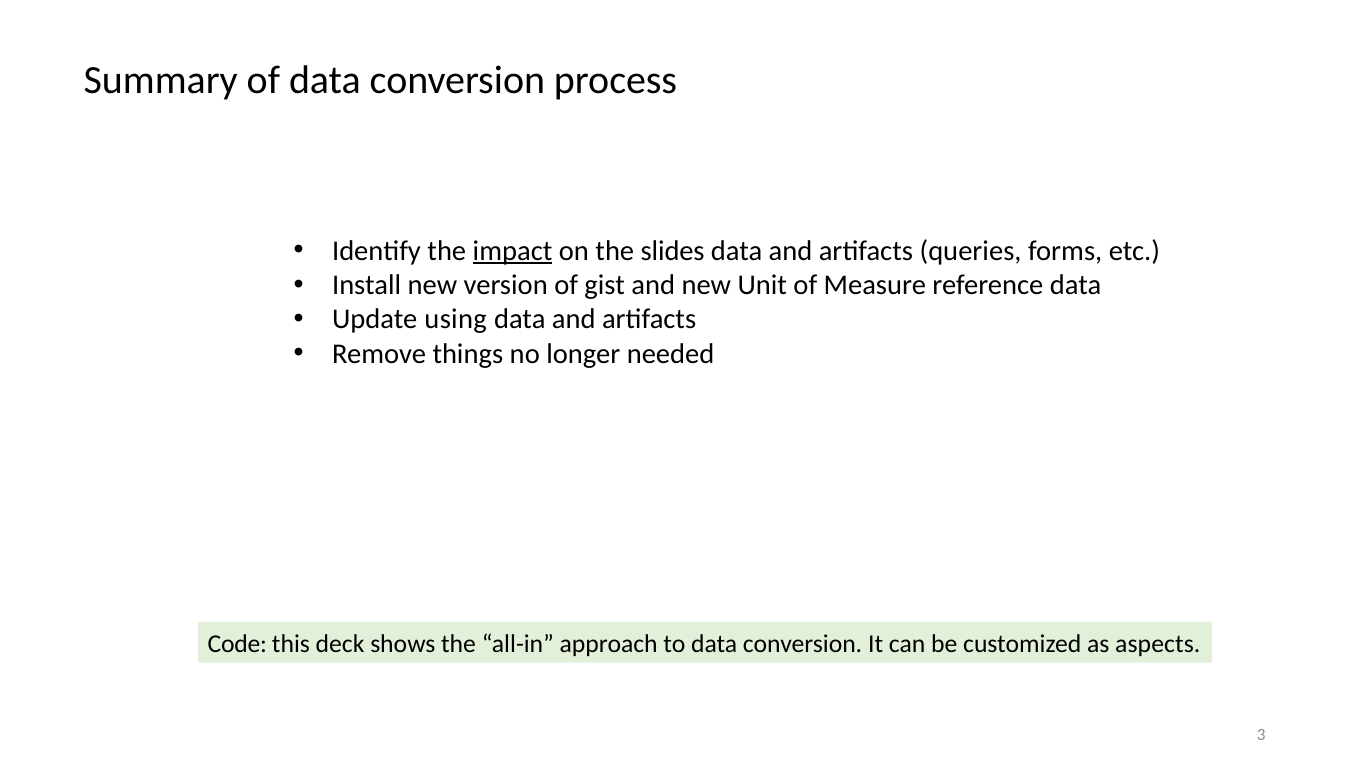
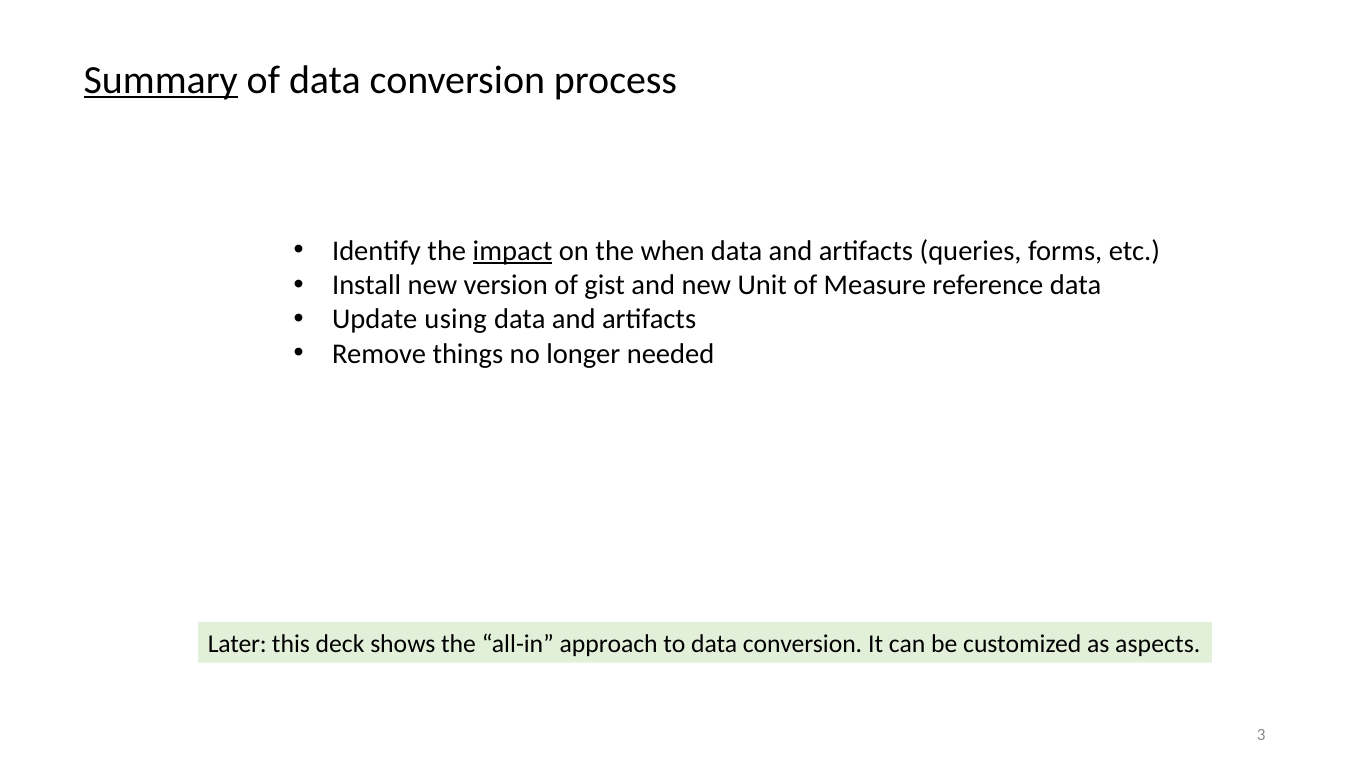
Summary underline: none -> present (161, 80)
slides: slides -> when (673, 251)
Code: Code -> Later (237, 645)
